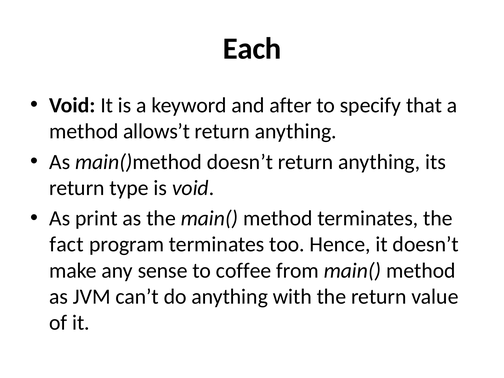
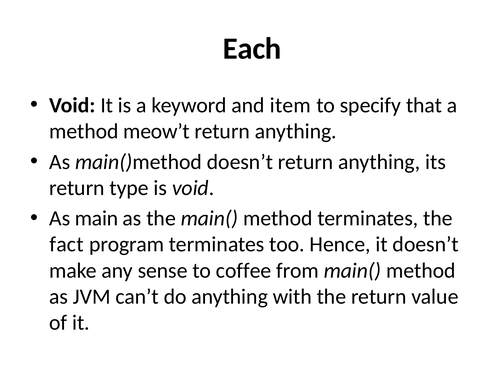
after: after -> item (290, 105)
allows’t: allows’t -> meow’t (157, 131)
print: print -> main (97, 218)
